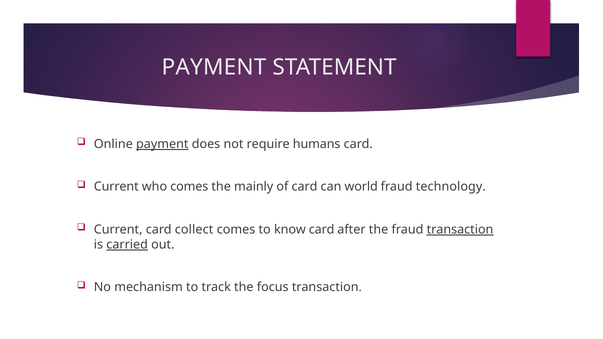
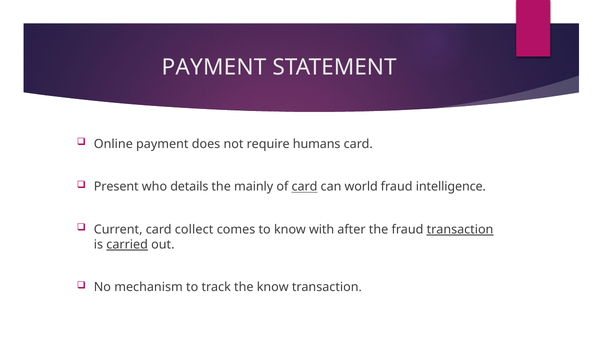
payment underline: present -> none (162, 144)
Current: Current -> Present (116, 187)
who comes: comes -> details (189, 187)
card underline: none -> present (305, 187)
technology: technology -> intelligence (451, 187)
know card: card -> with (322, 230)
the focus: focus -> know (273, 287)
